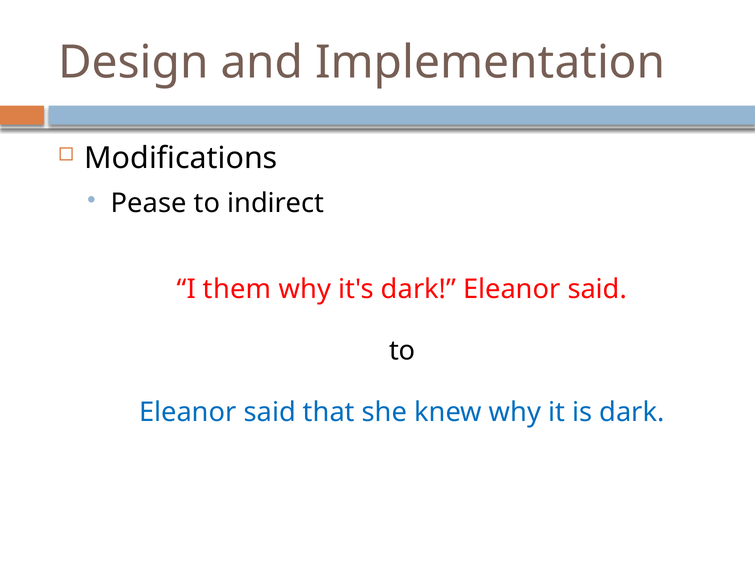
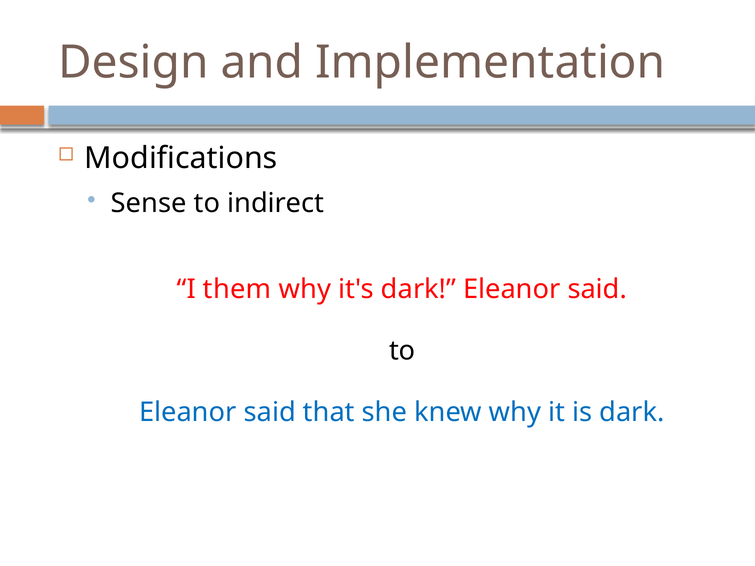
Pease: Pease -> Sense (149, 203)
